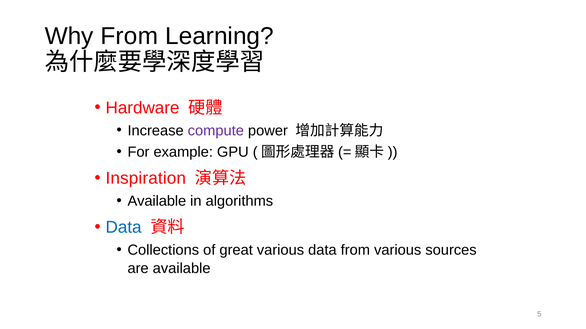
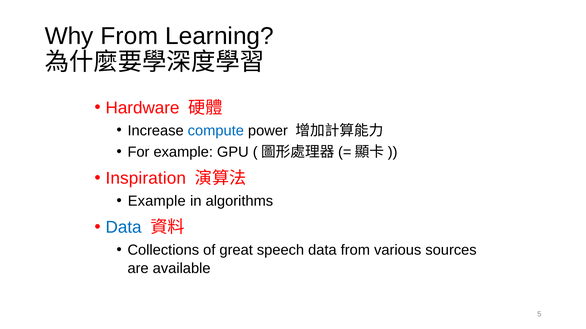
compute colour: purple -> blue (216, 131)
Available: Available -> Example (157, 201)
great various: various -> speech (281, 251)
